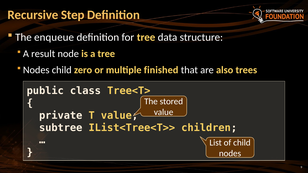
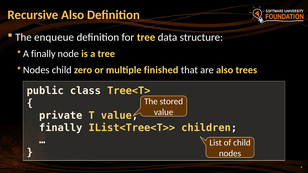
Recursive Step: Step -> Also (73, 15)
A result: result -> finally (43, 54)
subtree: subtree -> finally (61, 128)
